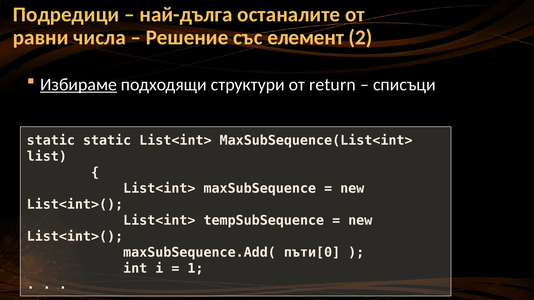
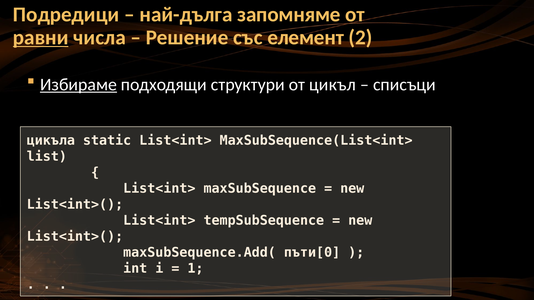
останалите: останалите -> запомняме (289, 15)
равни underline: none -> present (41, 37)
return: return -> цикъл (333, 85)
static: static -> цикъла (51, 141)
